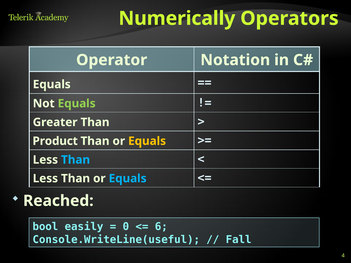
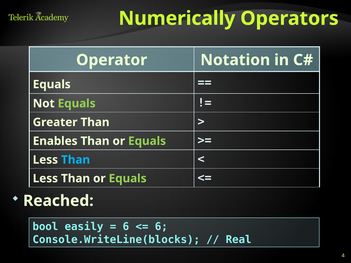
Product: Product -> Enables (55, 141)
Equals colour: yellow -> light green (147, 141)
Equals colour: light blue -> light green (128, 179)
0: 0 -> 6 (126, 227)
Console.WriteLine(useful: Console.WriteLine(useful -> Console.WriteLine(blocks (116, 240)
Fall: Fall -> Real (239, 240)
